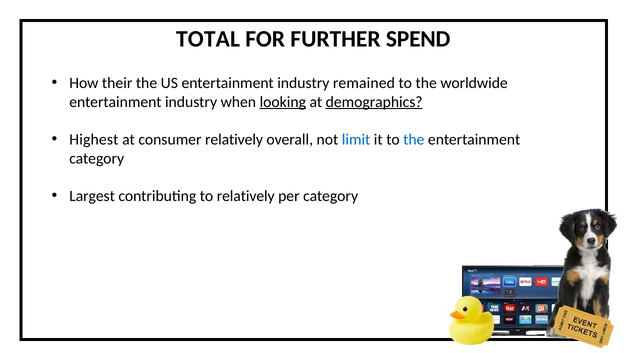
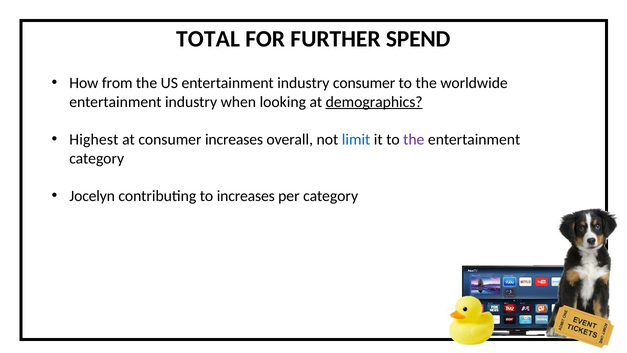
their: their -> from (117, 83)
industry remained: remained -> consumer (364, 83)
looking underline: present -> none (283, 102)
consumer relatively: relatively -> increases (234, 139)
the colour: blue -> purple (414, 139)
Largest: Largest -> Jocelyn (92, 196)
to relatively: relatively -> increases (246, 196)
